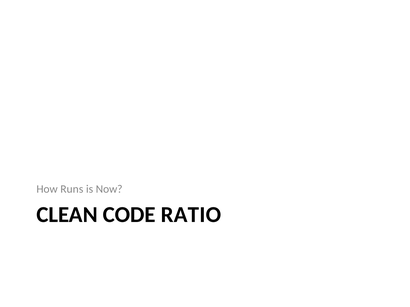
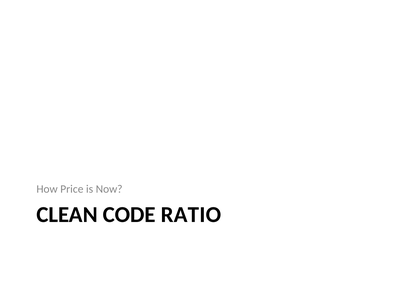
Runs: Runs -> Price (72, 189)
